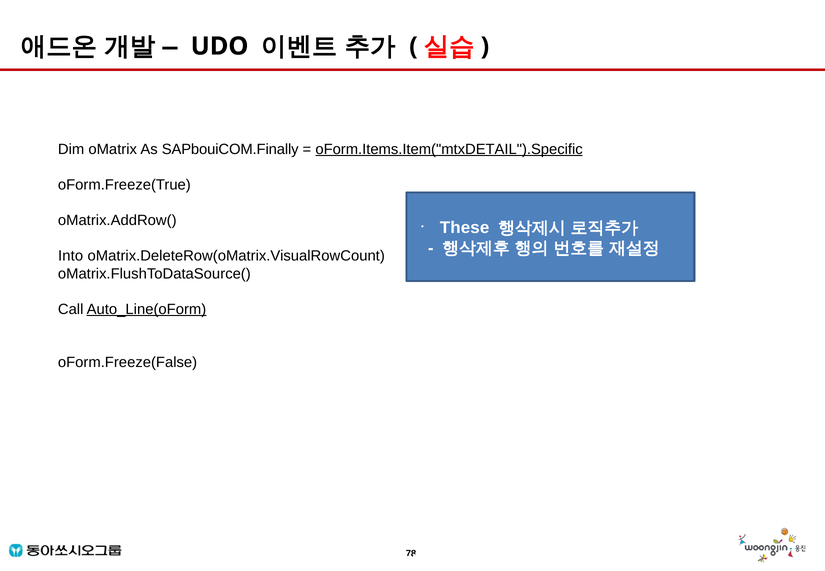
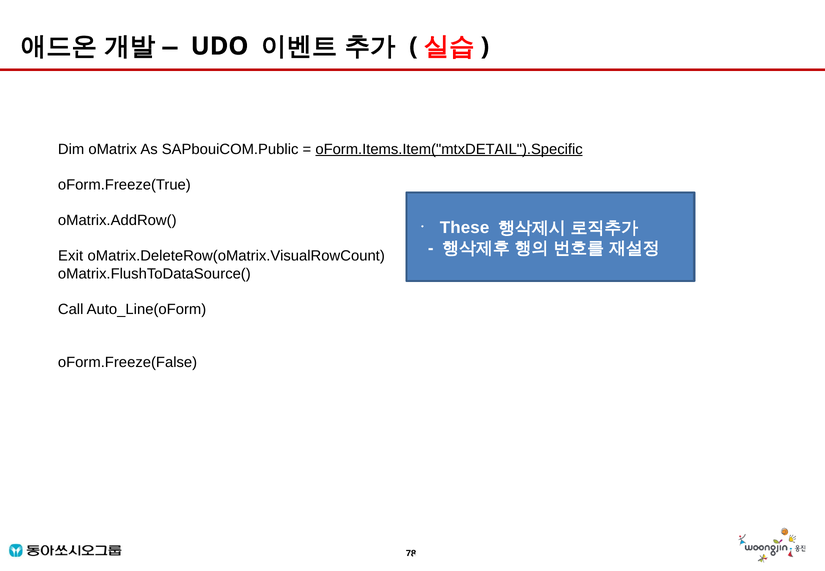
SAPbouiCOM.Finally: SAPbouiCOM.Finally -> SAPbouiCOM.Public (230, 149)
Into: Into -> Exit (71, 256)
Auto_Line(oForm underline: present -> none (146, 309)
